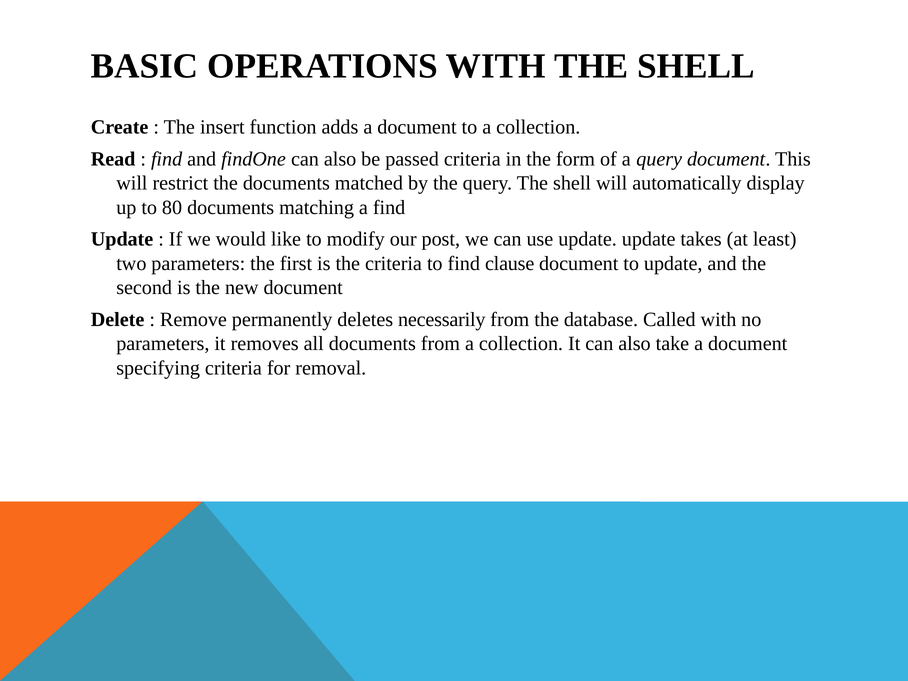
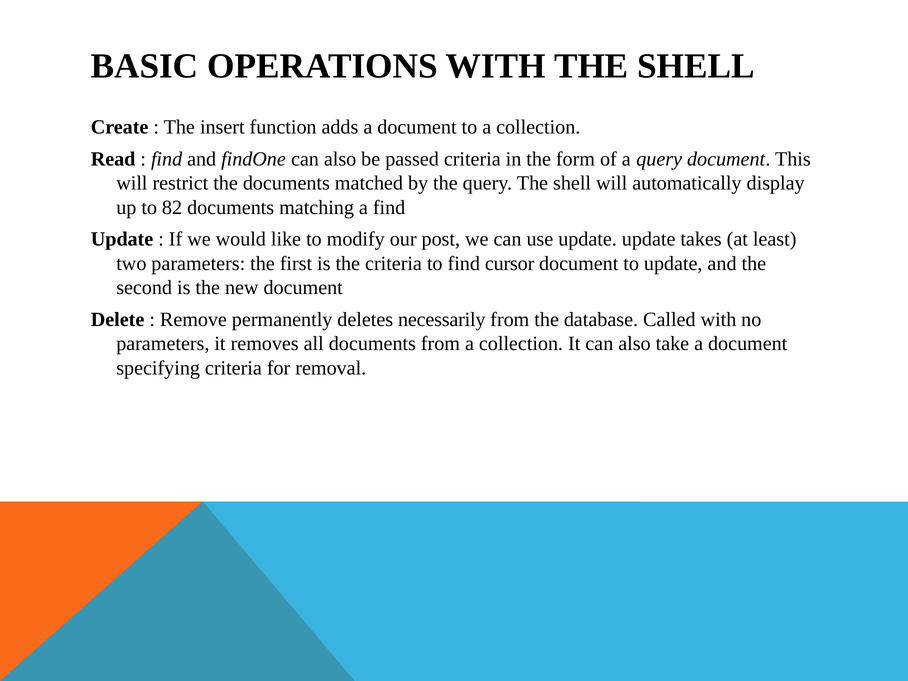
80: 80 -> 82 (172, 208)
clause: clause -> cursor (510, 263)
